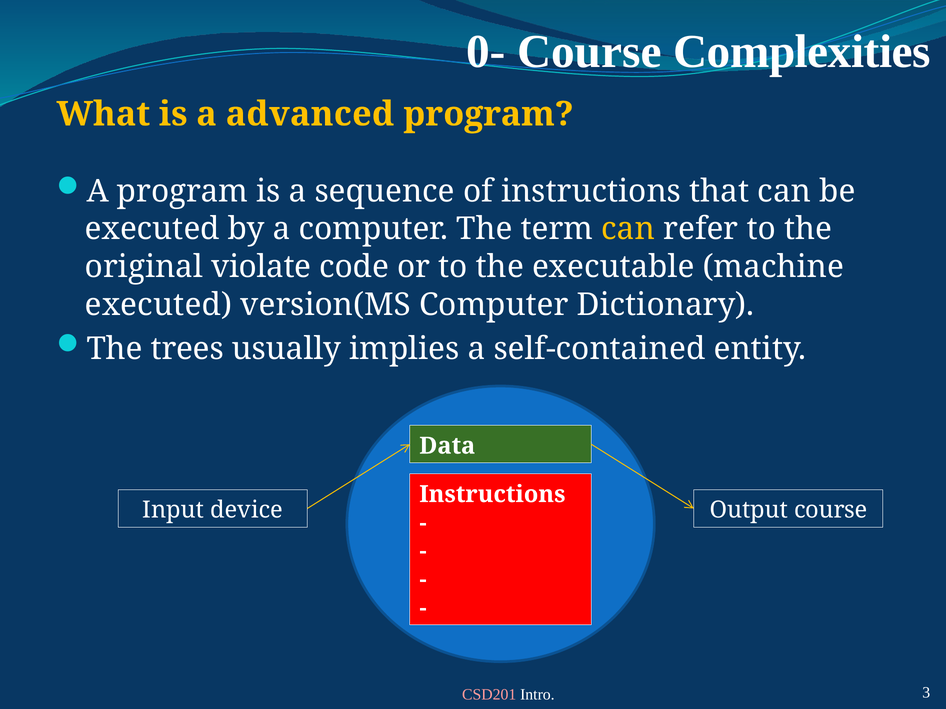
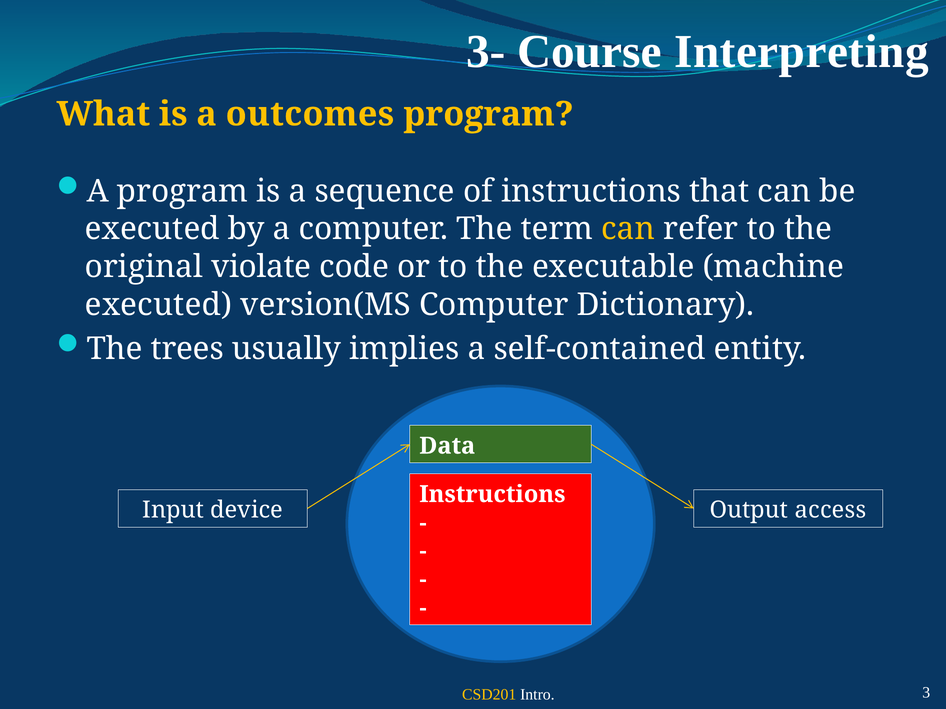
0-: 0- -> 3- (486, 52)
Complexities: Complexities -> Interpreting (801, 52)
advanced: advanced -> outcomes (310, 114)
Output course: course -> access (831, 510)
CSD201 colour: pink -> yellow (489, 695)
